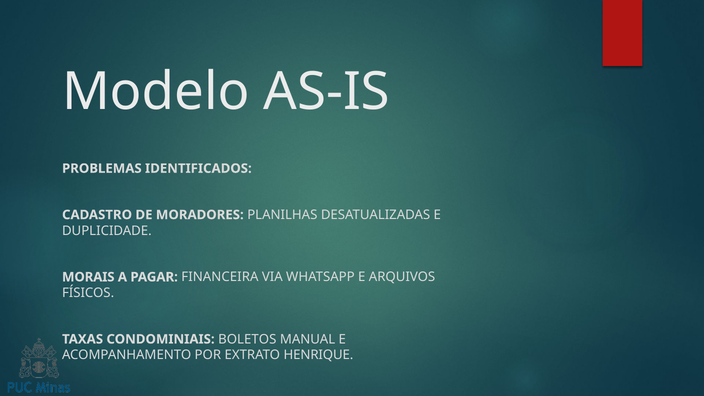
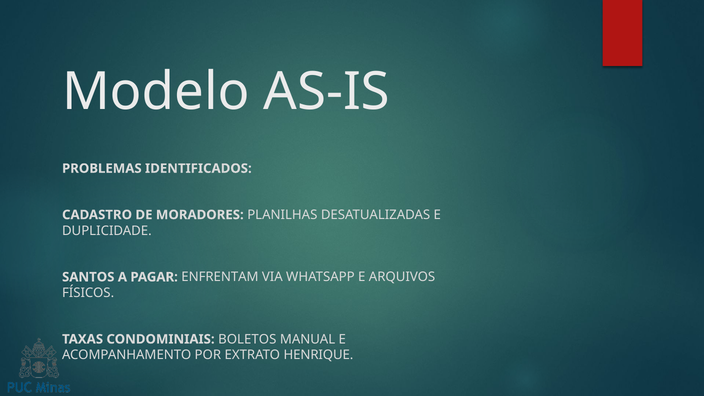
MORAIS: MORAIS -> SANTOS (88, 277)
FINANCEIRA: FINANCEIRA -> ENFRENTAM (220, 277)
